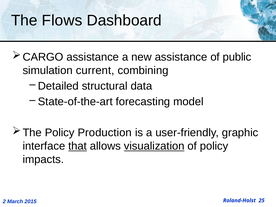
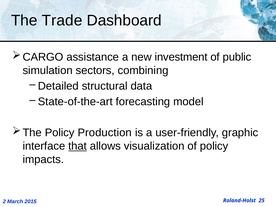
Flows: Flows -> Trade (62, 20)
new assistance: assistance -> investment (181, 57)
current: current -> sectors (95, 70)
visualization underline: present -> none (154, 146)
